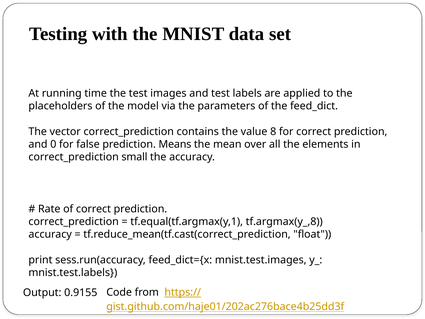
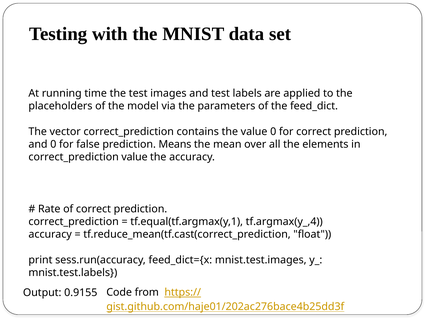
value 8: 8 -> 0 (273, 131)
correct_prediction small: small -> value (134, 157)
tf.argmax(y_,8: tf.argmax(y_,8 -> tf.argmax(y_,4 (284, 221)
